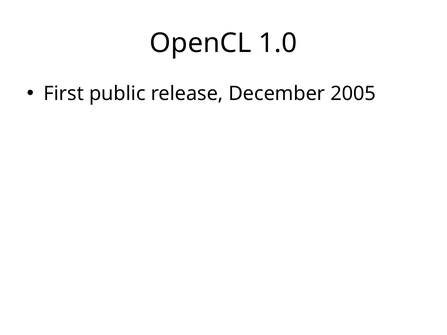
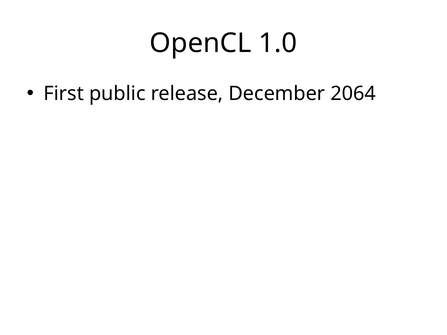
2005: 2005 -> 2064 (353, 94)
